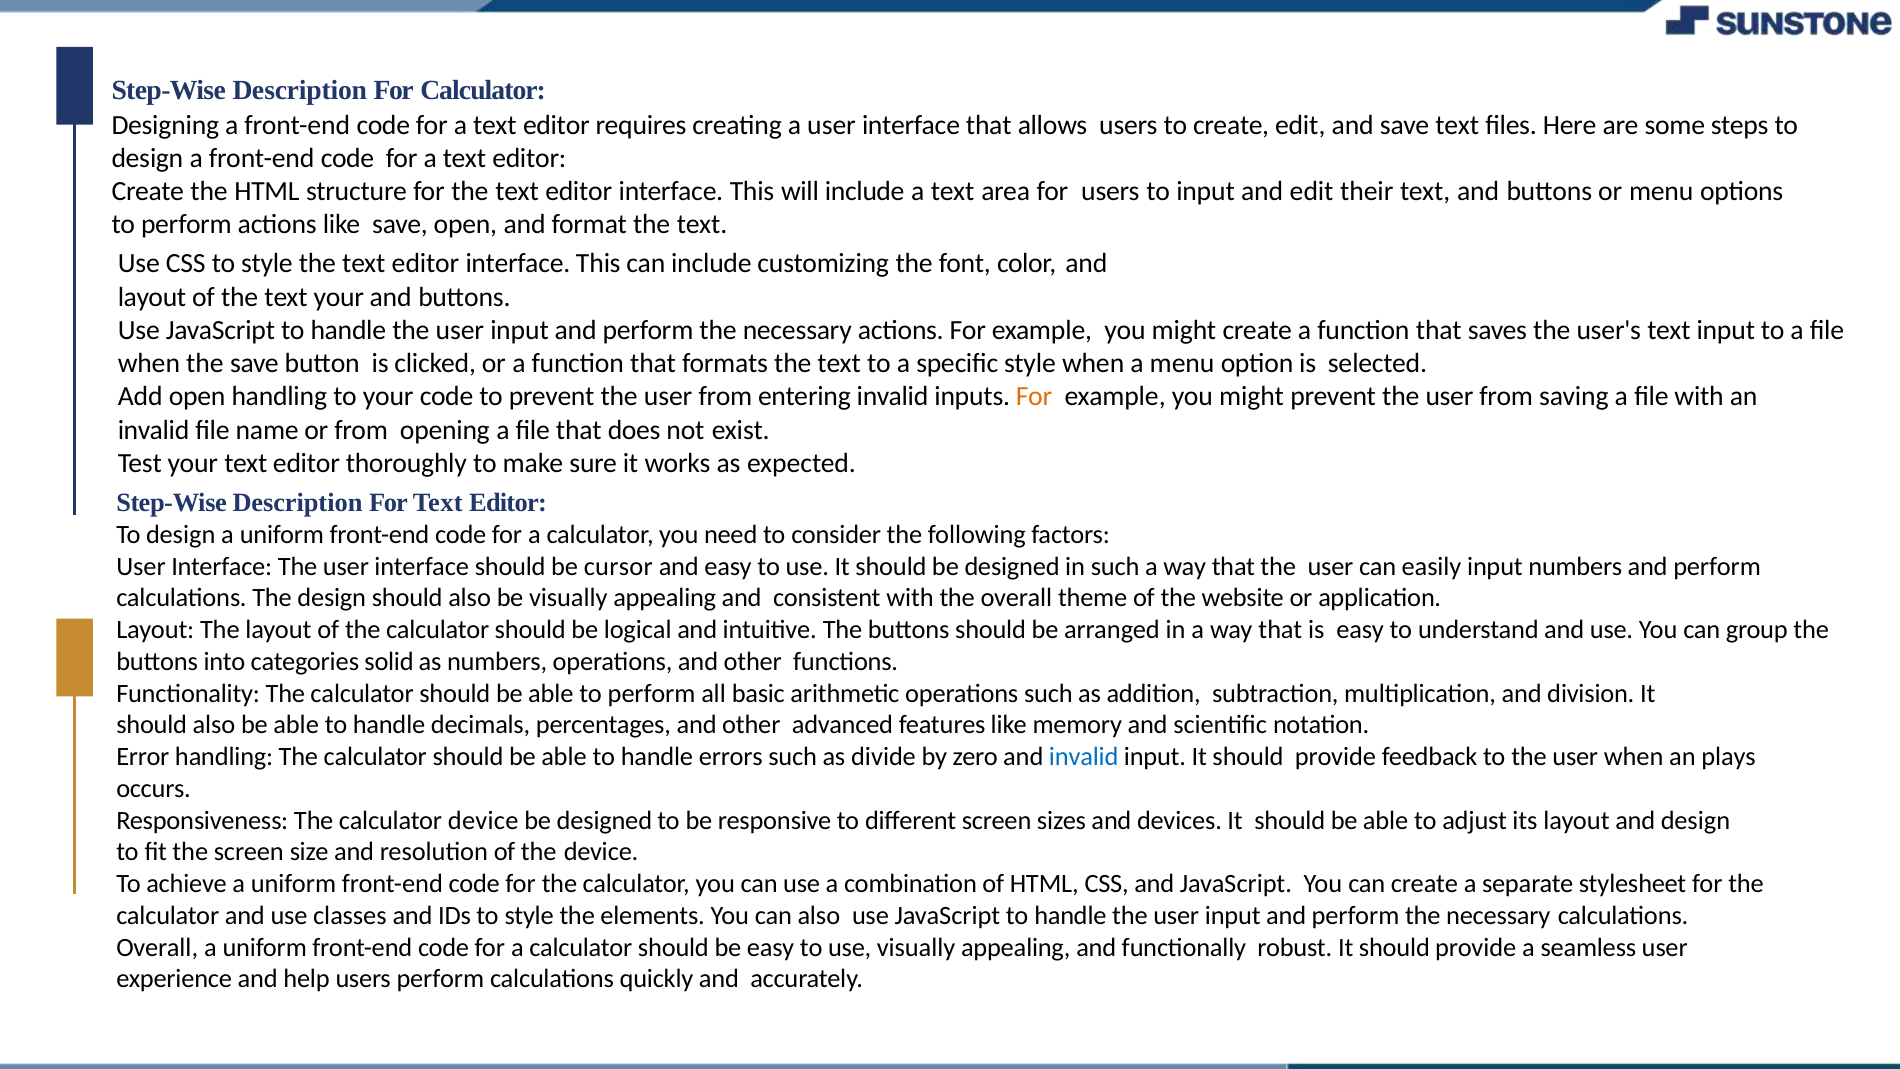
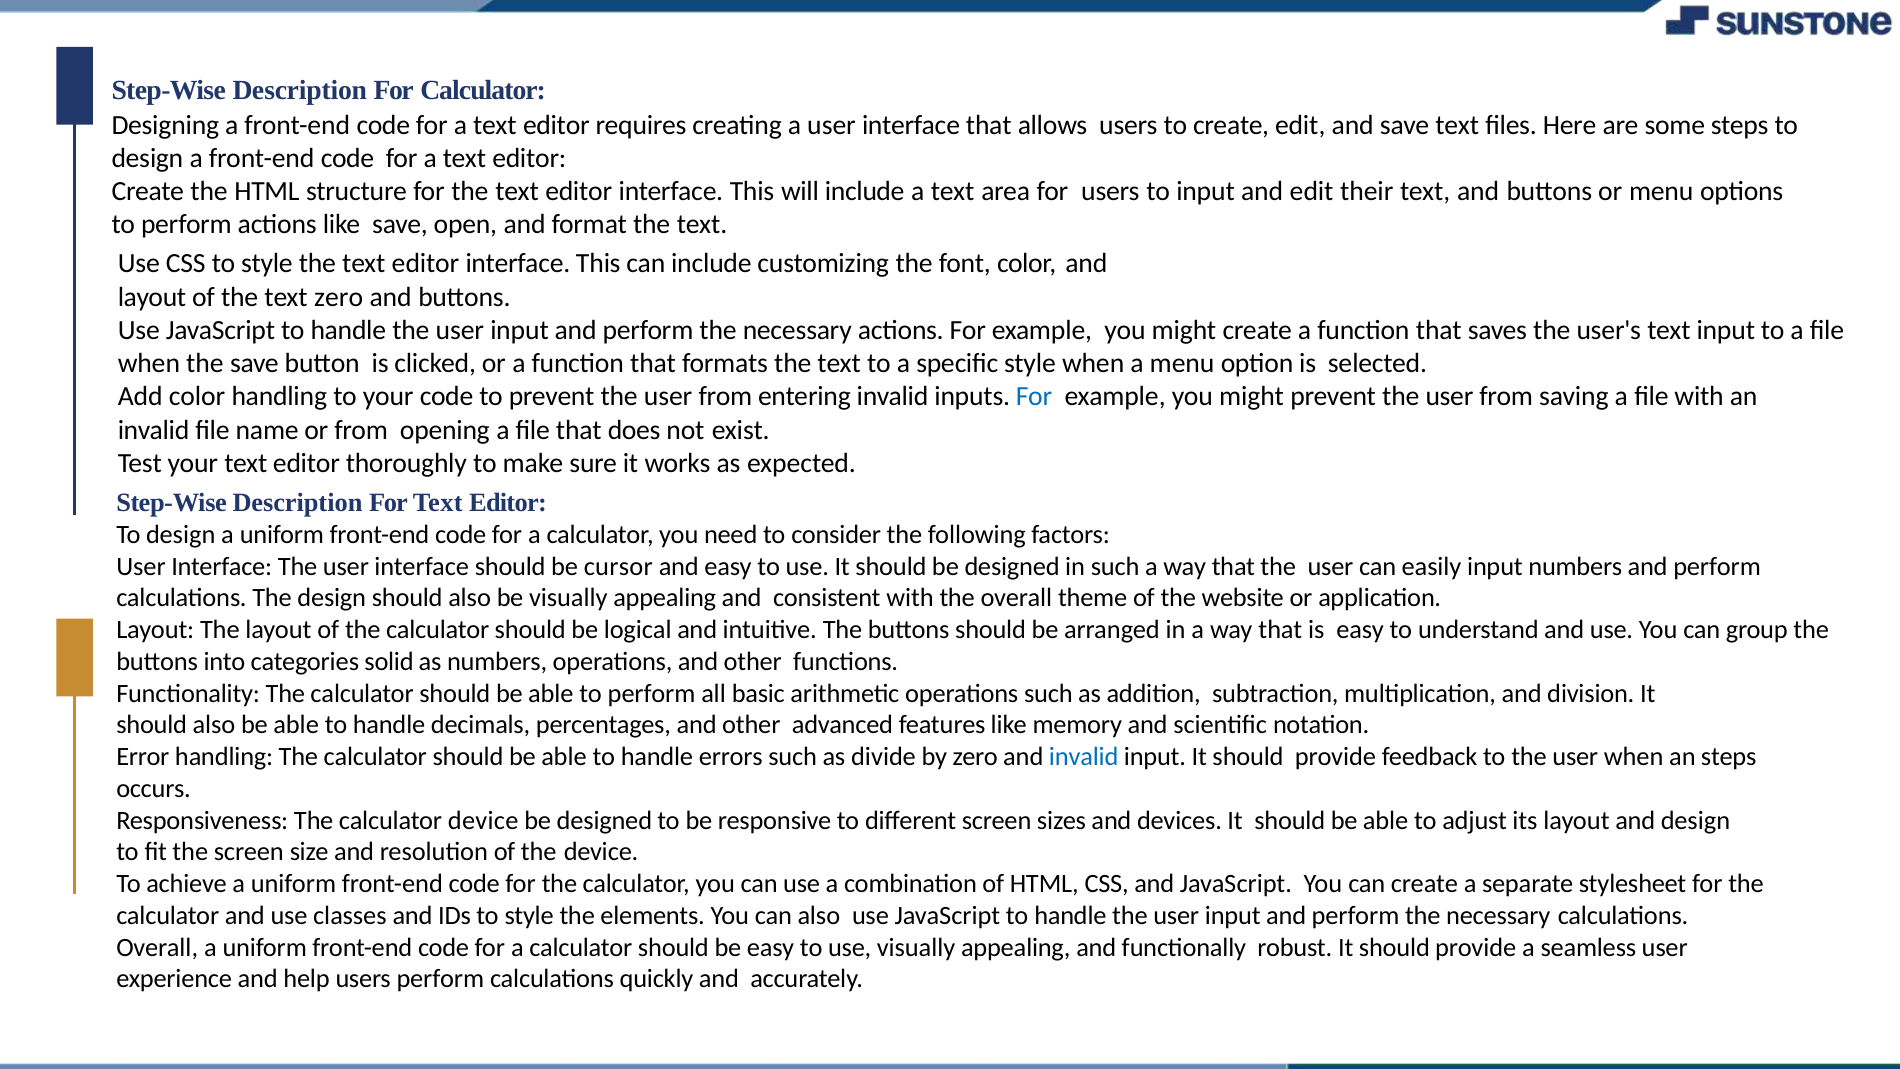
text your: your -> zero (339, 297)
Add open: open -> color (197, 397)
For colour: orange -> blue (1034, 397)
an plays: plays -> steps (1729, 757)
